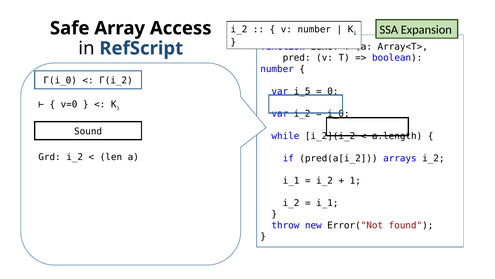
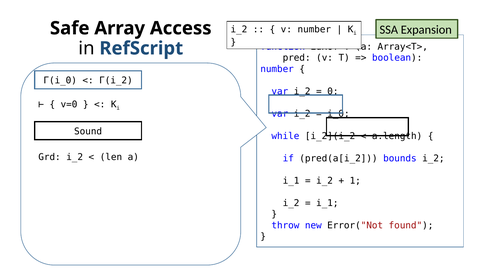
i_5: i_5 -> i_2 (302, 91)
arrays: arrays -> bounds (400, 158)
